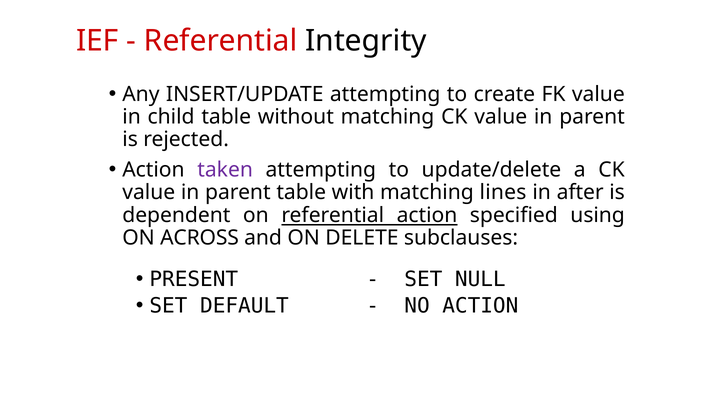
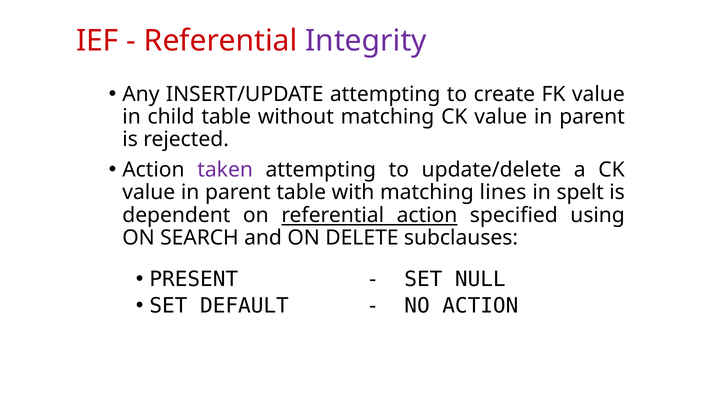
Integrity colour: black -> purple (366, 41)
after: after -> spelt (580, 193)
ACROSS: ACROSS -> SEARCH (199, 238)
